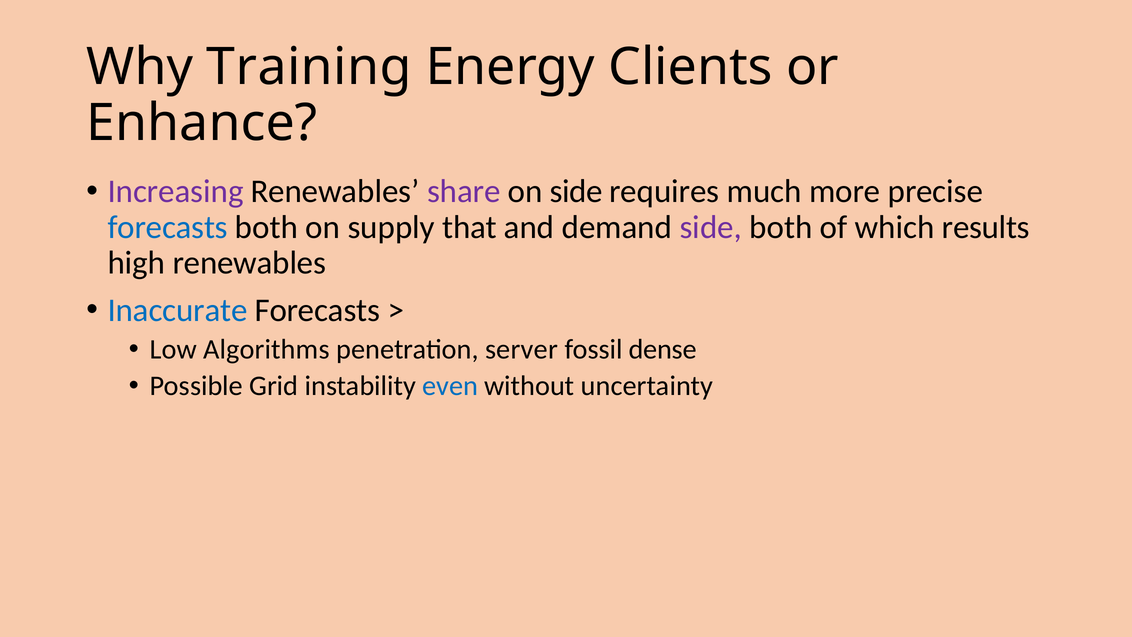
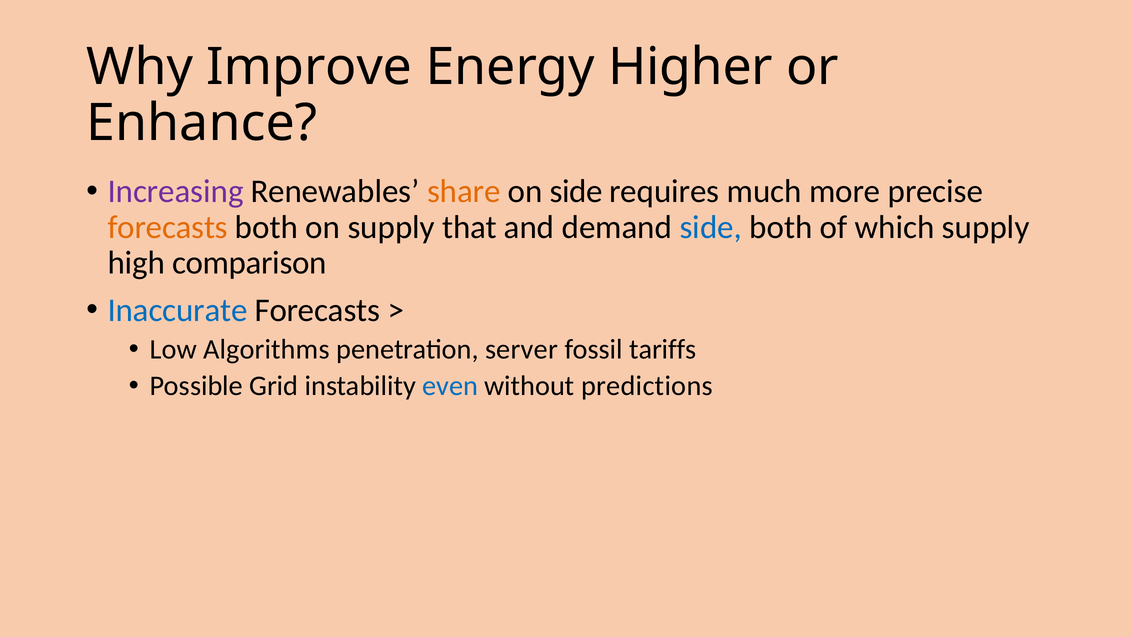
Training: Training -> Improve (309, 67)
Clients: Clients -> Higher (691, 67)
share colour: purple -> orange (464, 191)
forecasts colour: blue -> orange (168, 227)
side colour: purple -> blue (711, 227)
which results: results -> supply (986, 227)
high renewables: renewables -> comparison (249, 263)
dense: dense -> tariffs (663, 349)
uncertainty: uncertainty -> predictions (647, 386)
